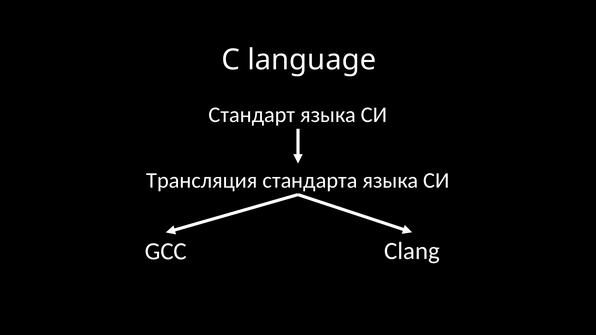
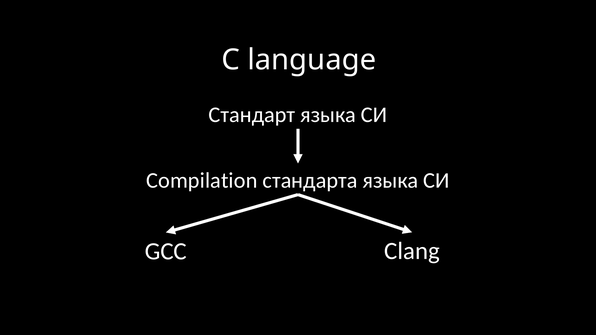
Трансляция: Трансляция -> Compilation (202, 181)
